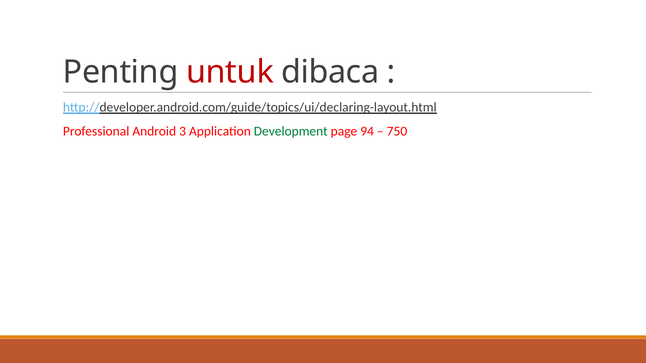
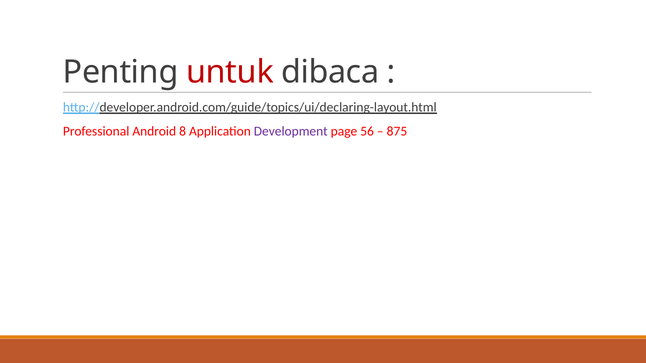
3: 3 -> 8 (183, 132)
Development colour: green -> purple (291, 132)
94: 94 -> 56 (367, 132)
750: 750 -> 875 (397, 132)
